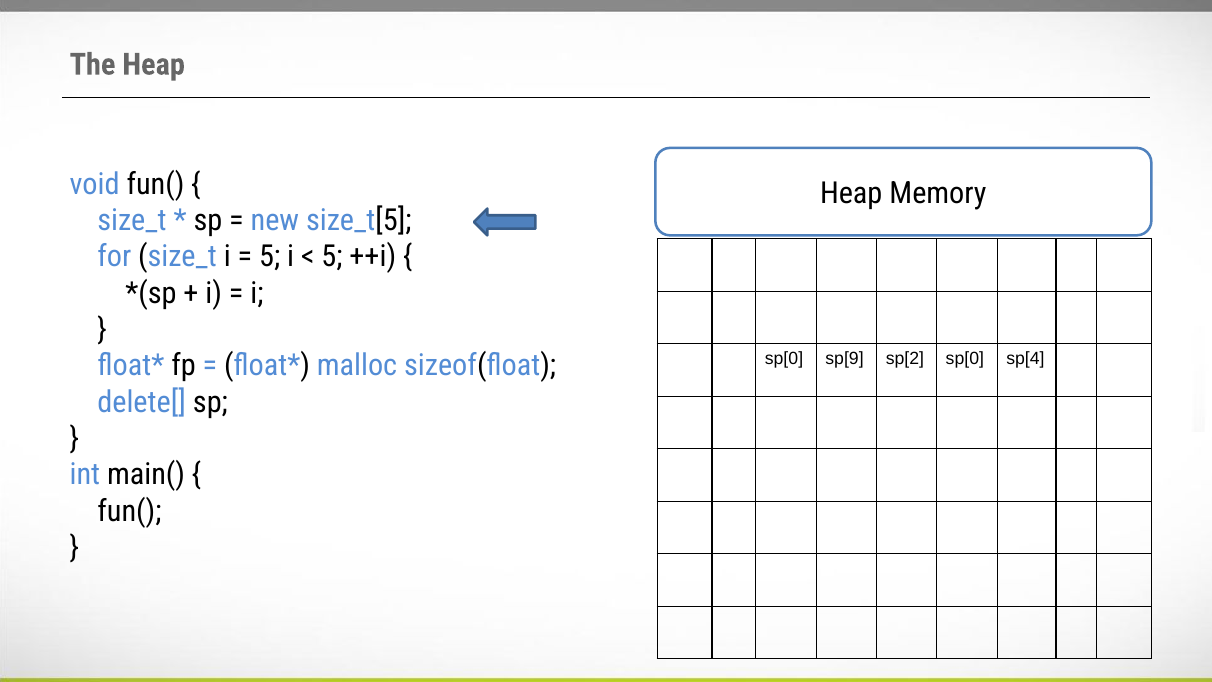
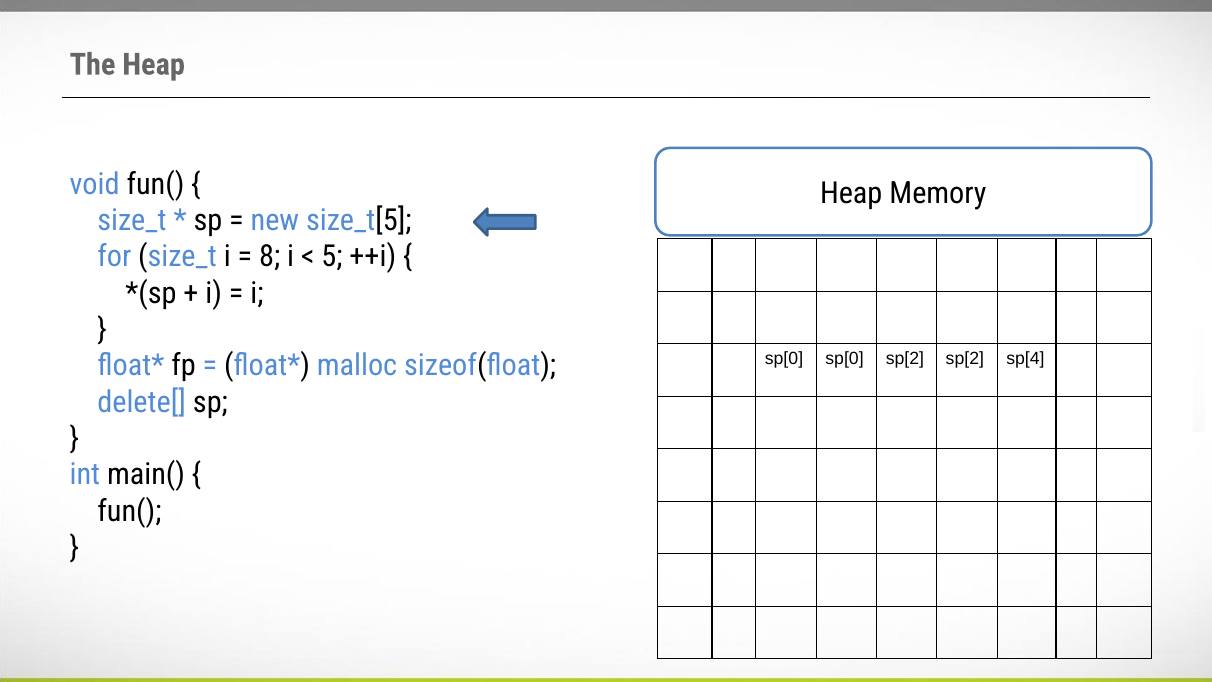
5: 5 -> 8 (270, 257)
sp[0 sp[9: sp[9 -> sp[0 (845, 358)
sp[2 sp[0: sp[0 -> sp[2 (965, 358)
